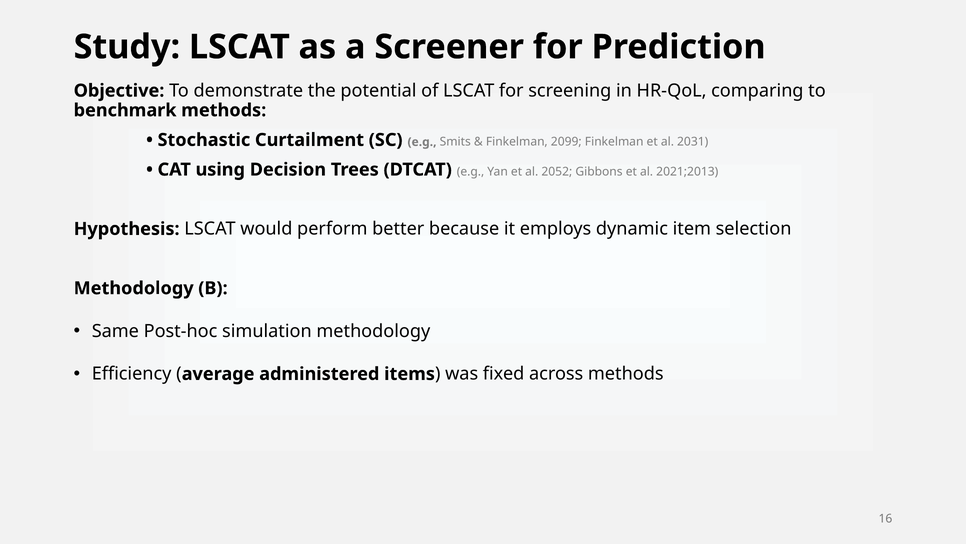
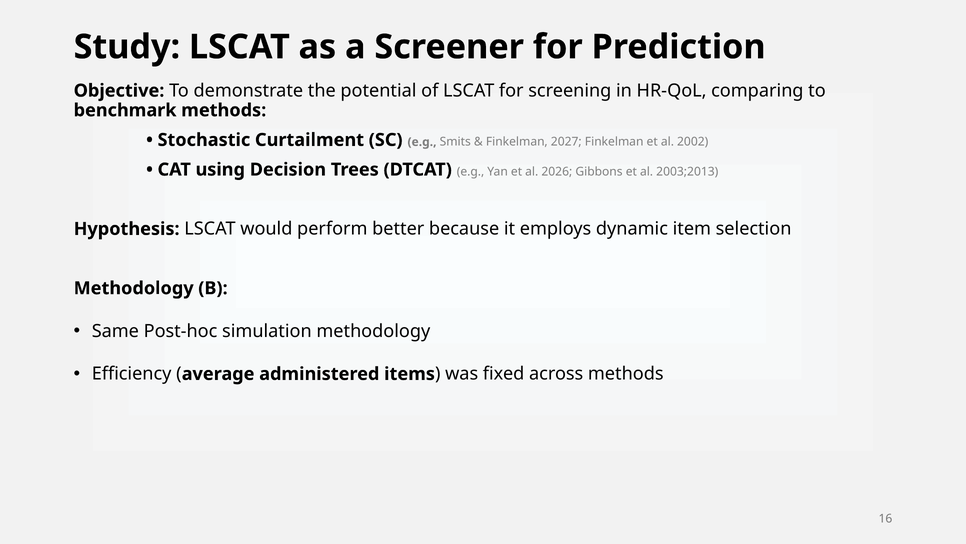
2099: 2099 -> 2027 (566, 142)
2031: 2031 -> 2002 (693, 142)
2052: 2052 -> 2026 (557, 171)
2021;2013: 2021;2013 -> 2003;2013 (687, 171)
